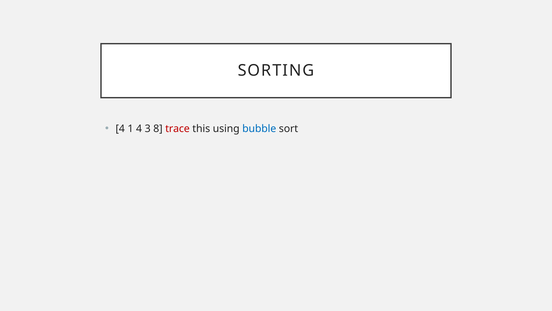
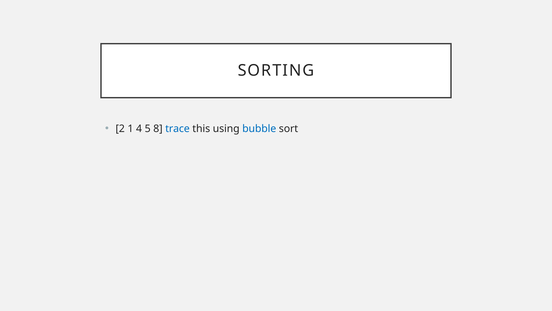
4: 4 -> 2 (120, 128)
3: 3 -> 5 (148, 128)
trace colour: red -> blue (177, 128)
